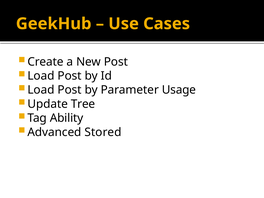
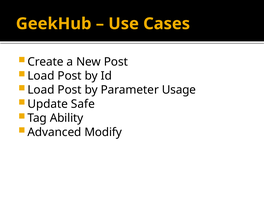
Tree: Tree -> Safe (83, 104)
Stored: Stored -> Modify (103, 132)
